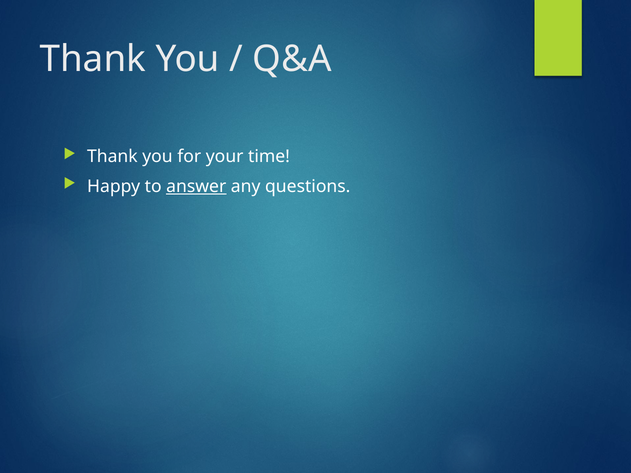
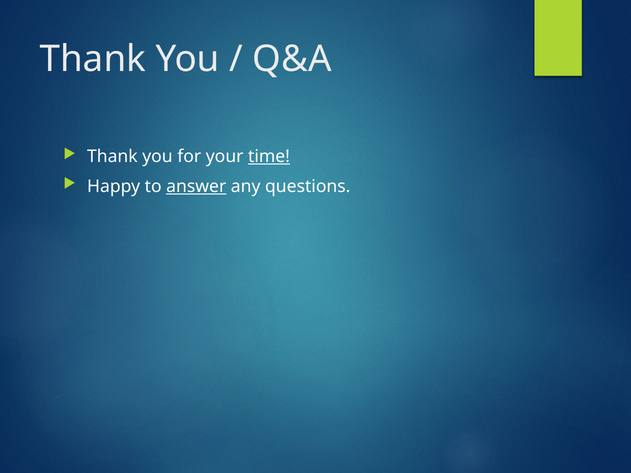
time underline: none -> present (269, 157)
